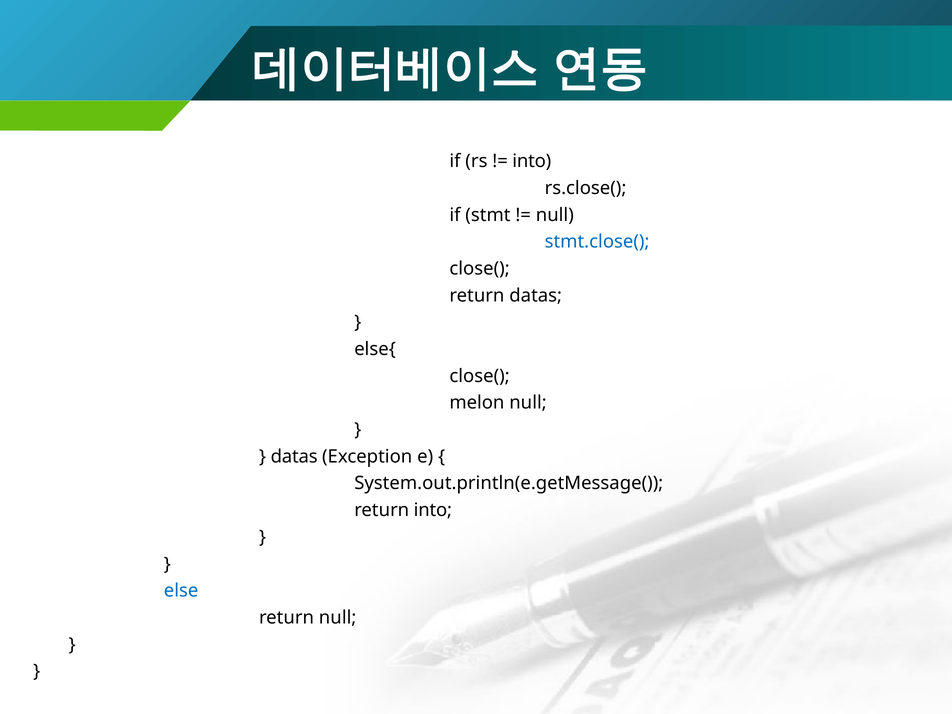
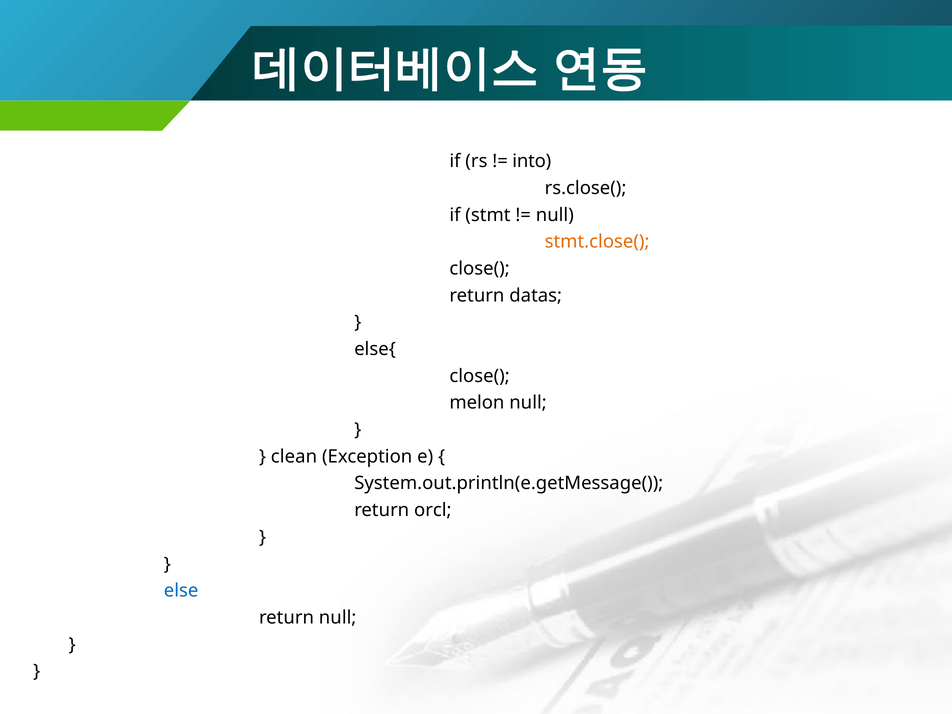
stmt.close( colour: blue -> orange (597, 242)
datas: datas -> clean (294, 457)
return into: into -> orcl (433, 510)
